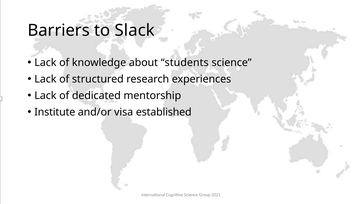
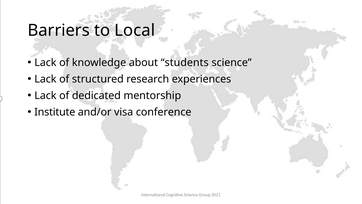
Slack: Slack -> Local (135, 30)
established: established -> conference (164, 112)
